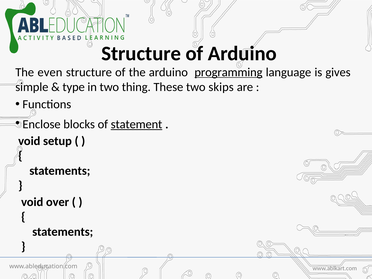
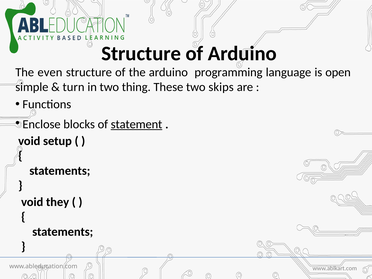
programming underline: present -> none (228, 72)
gives: gives -> open (338, 72)
type: type -> turn (74, 87)
over: over -> they (58, 202)
